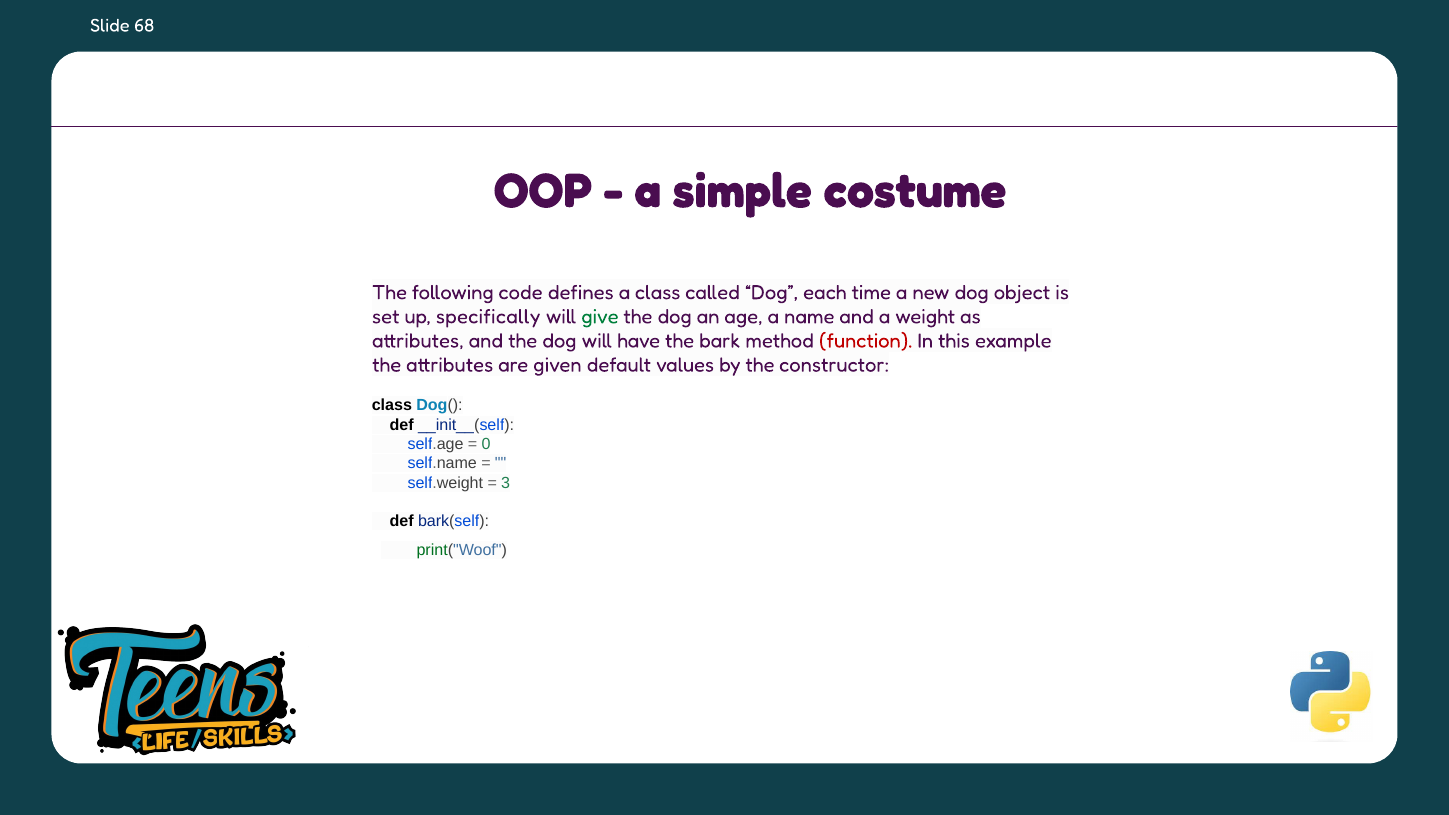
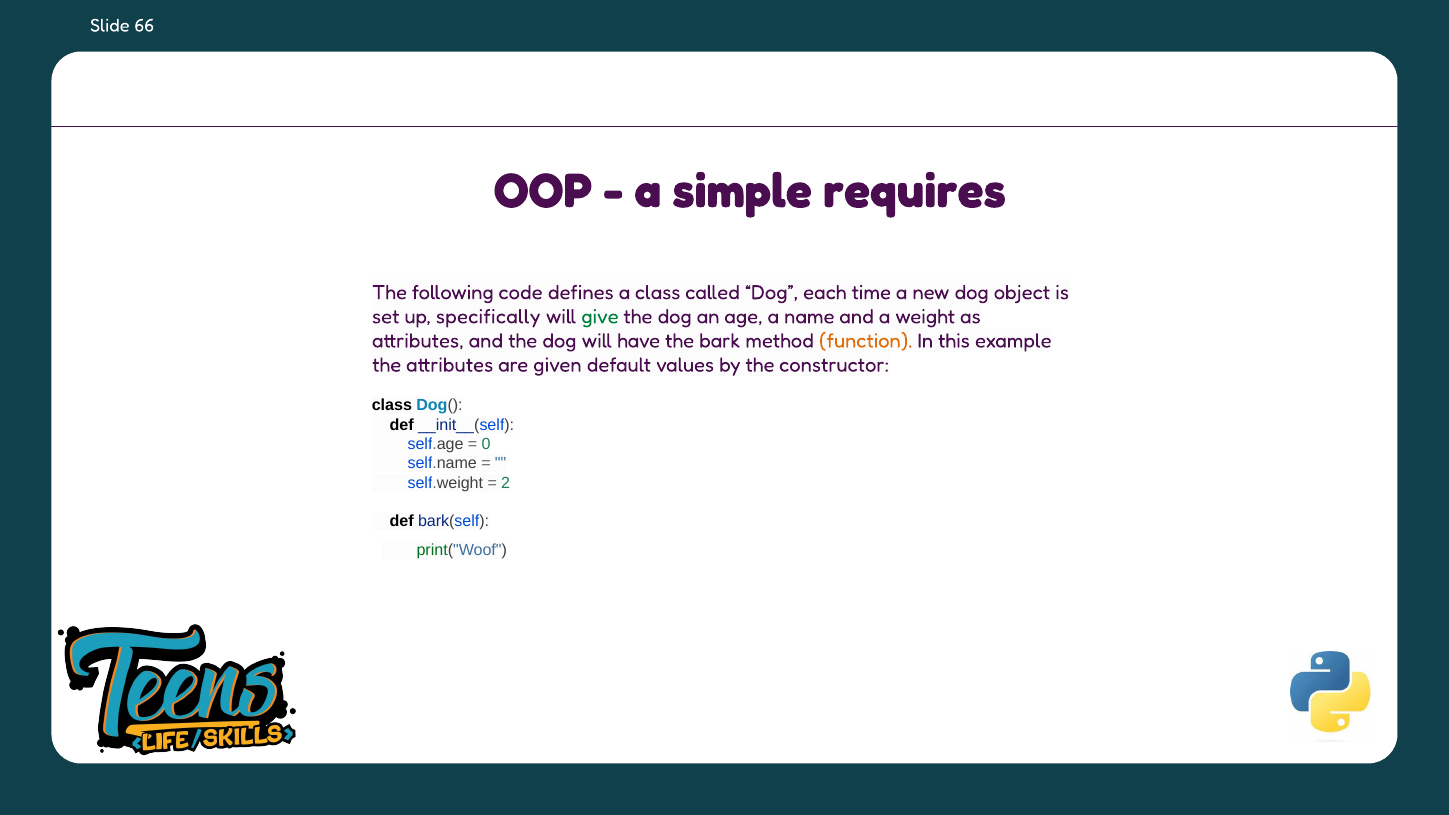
68: 68 -> 66 (144, 25)
costume: costume -> requires (914, 191)
function colour: red -> orange (866, 341)
3: 3 -> 2 (506, 483)
